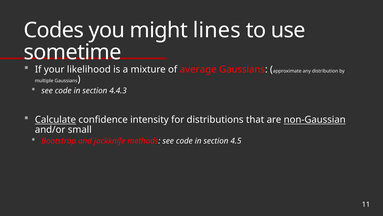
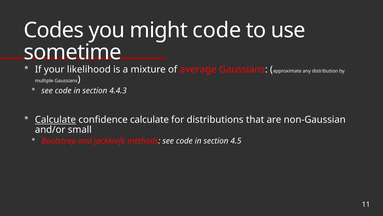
might lines: lines -> code (217, 30)
confidence intensity: intensity -> calculate (149, 120)
non-Gaussian underline: present -> none (315, 120)
